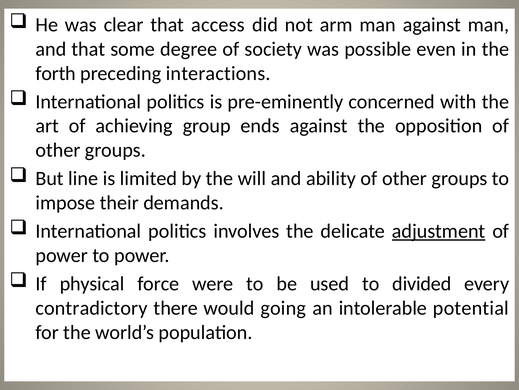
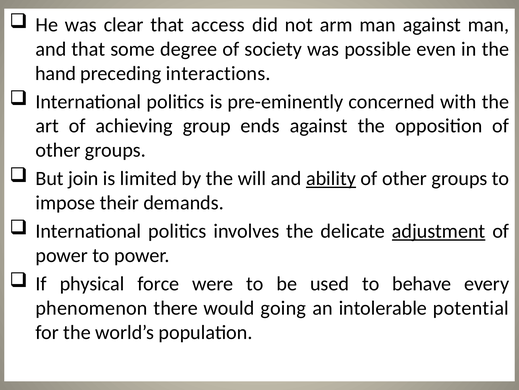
forth: forth -> hand (56, 73)
line: line -> join (83, 178)
ability underline: none -> present (331, 178)
divided: divided -> behave (422, 283)
contradictory: contradictory -> phenomenon (92, 308)
